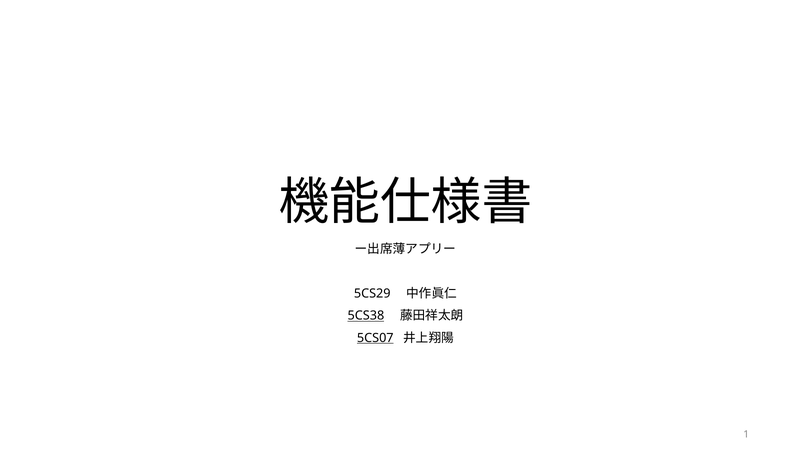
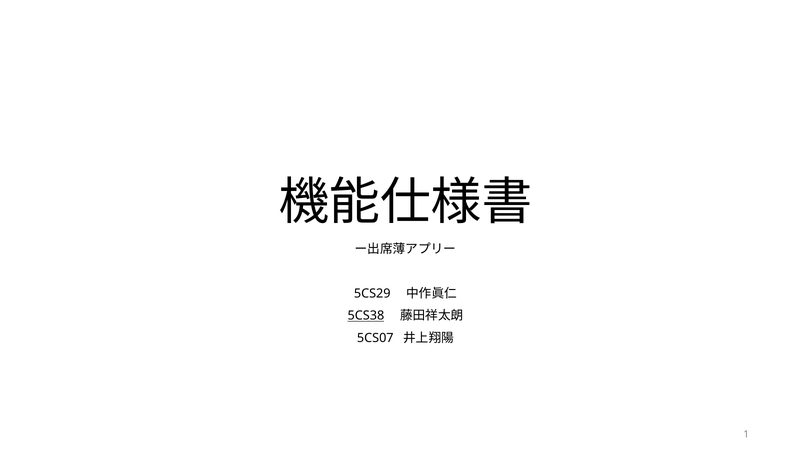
5CS07 underline: present -> none (375, 338)
